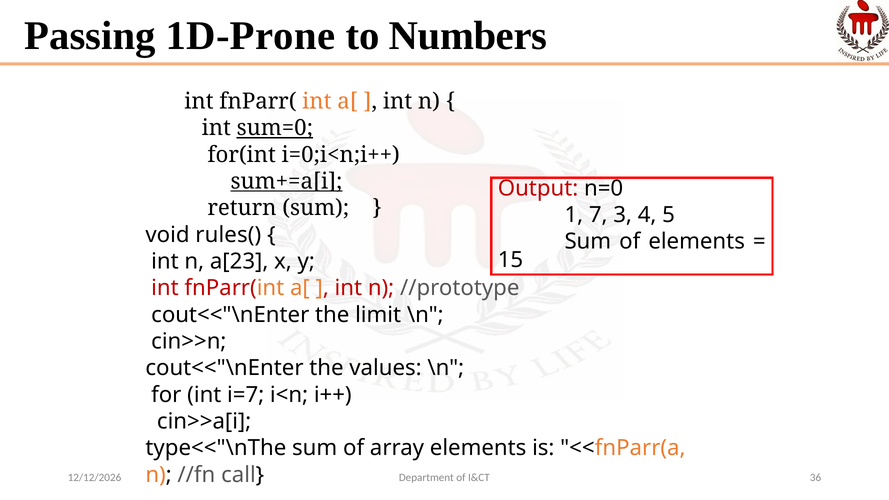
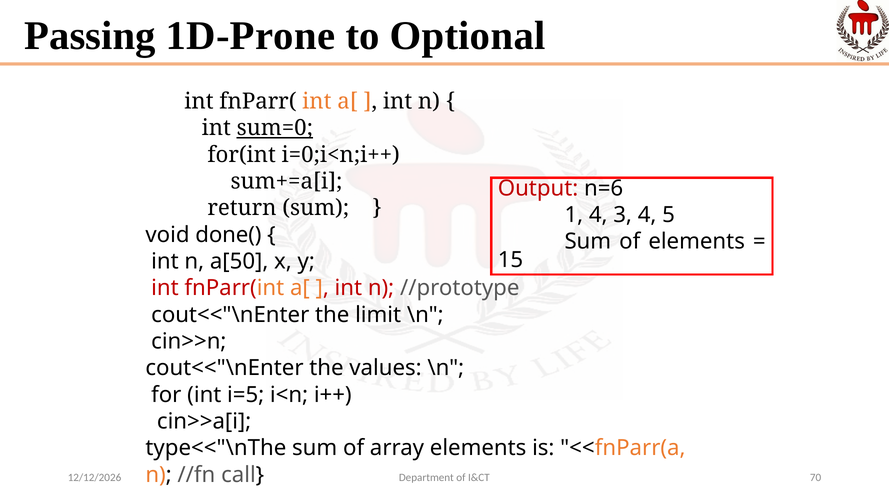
Numbers: Numbers -> Optional (468, 36)
sum+=a[i underline: present -> none (287, 182)
n=0: n=0 -> n=6 (604, 189)
1 7: 7 -> 4 (598, 215)
rules(: rules( -> done( (228, 235)
a[23: a[23 -> a[50 (239, 262)
i=7: i=7 -> i=5 (246, 395)
36: 36 -> 70 (816, 477)
